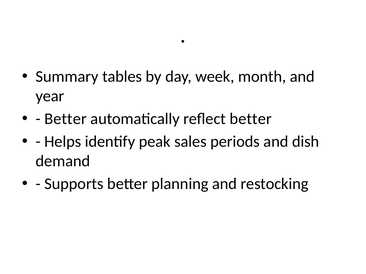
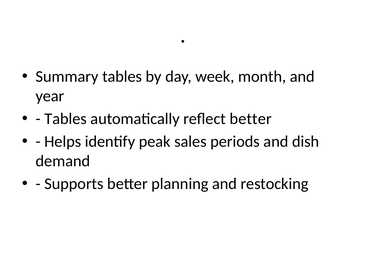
Better: Better -> Tables (66, 119)
